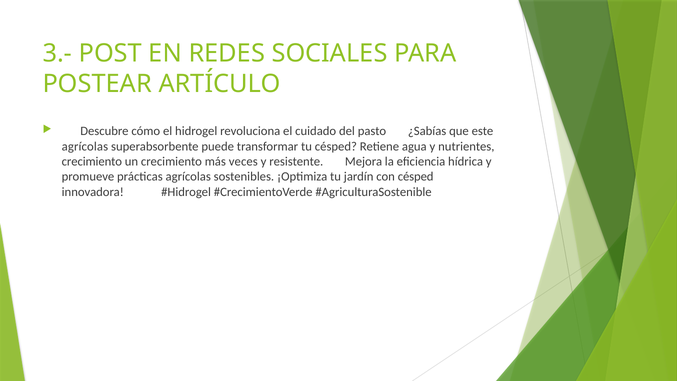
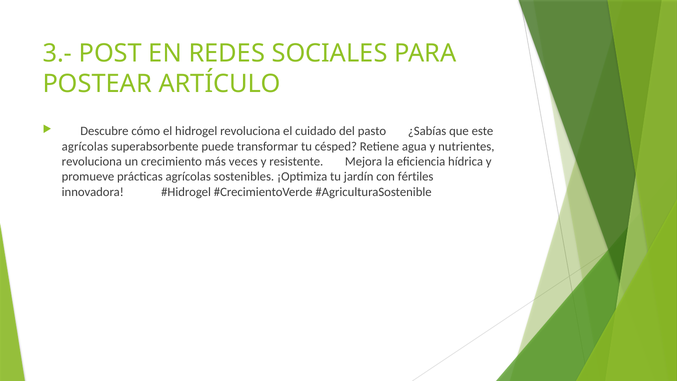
crecimiento: crecimiento -> revoluciona (92, 161)
con césped: césped -> fértiles (416, 177)
